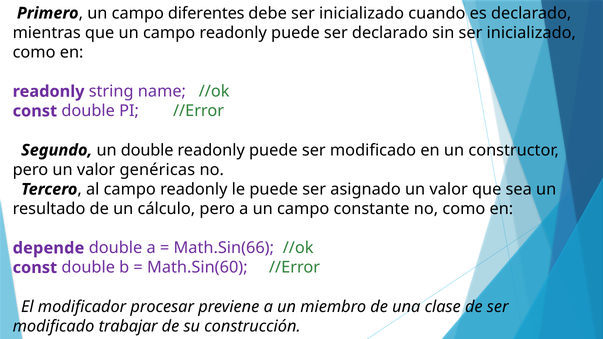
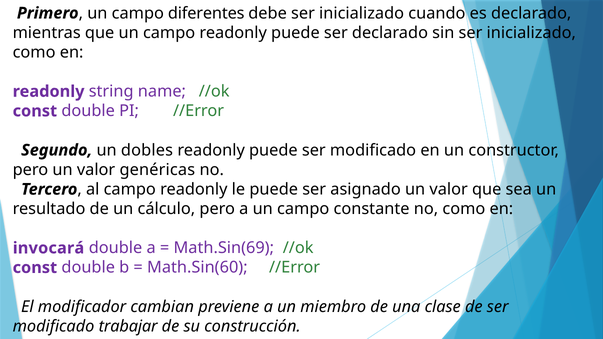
un double: double -> dobles (147, 150)
depende: depende -> invocará (48, 248)
Math.Sin(66: Math.Sin(66 -> Math.Sin(69 (224, 248)
procesar: procesar -> cambian (162, 307)
